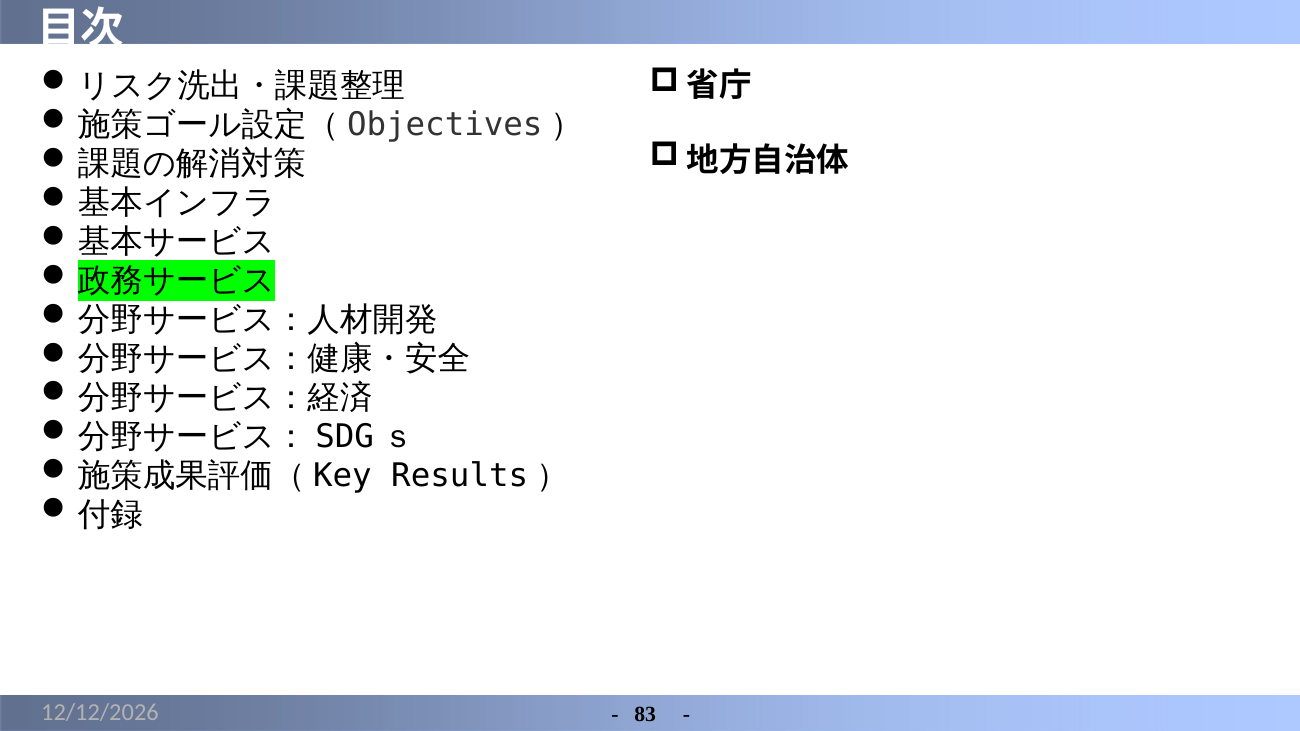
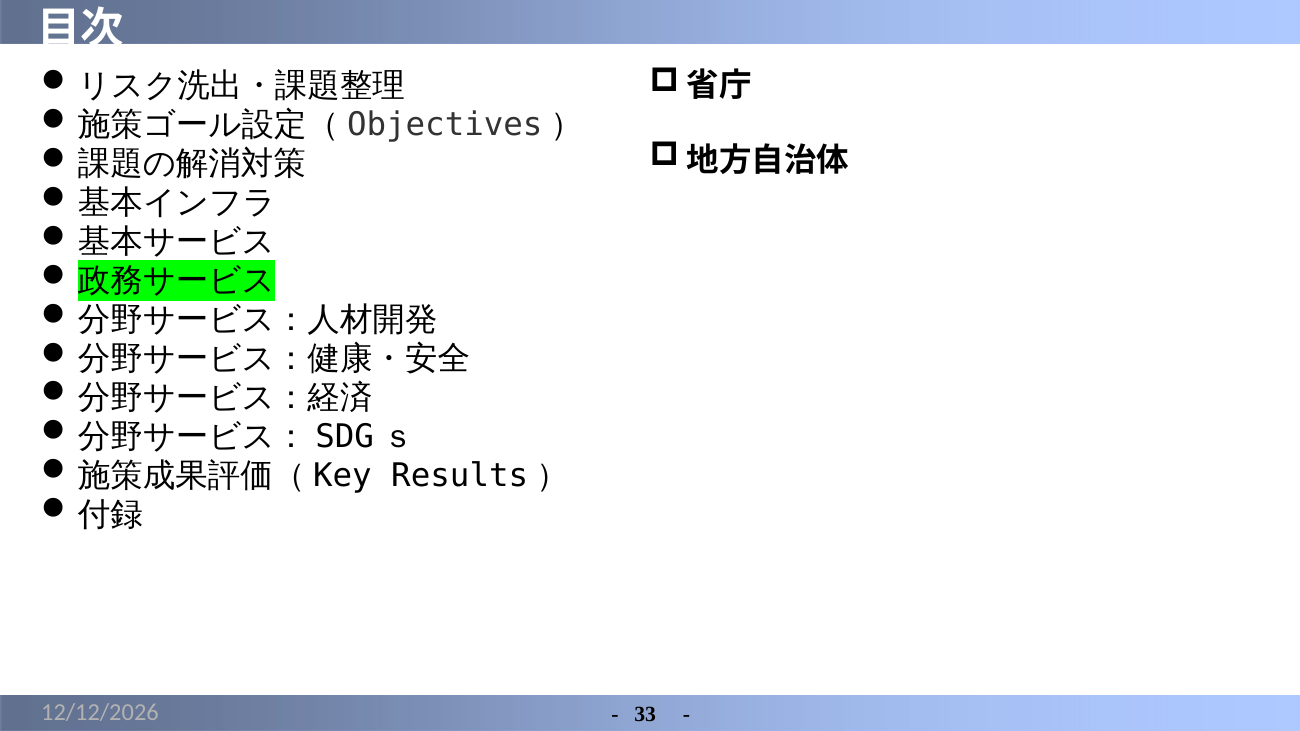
83: 83 -> 33 (645, 715)
